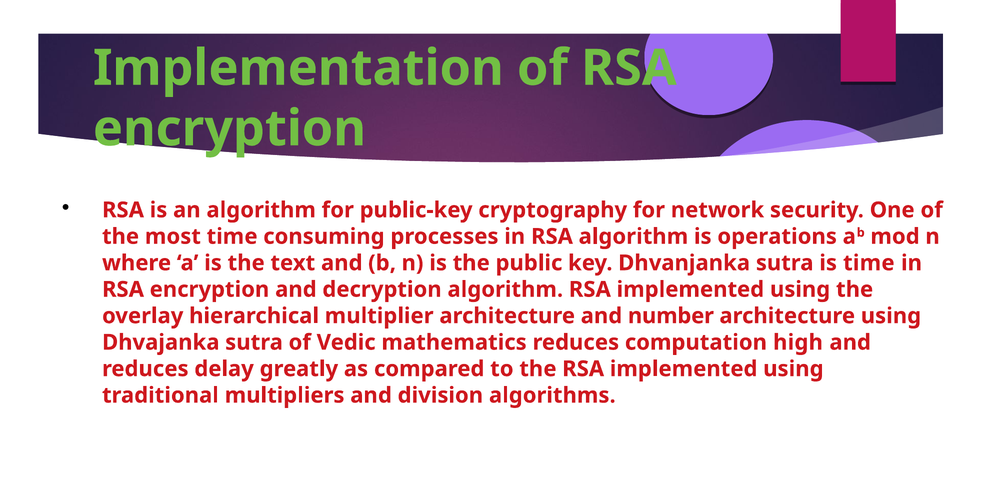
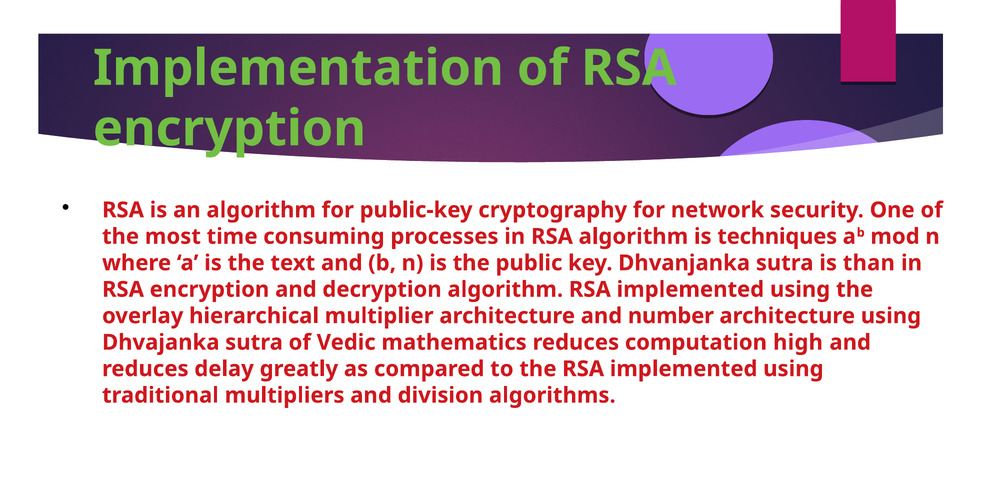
operations: operations -> techniques (777, 236)
is time: time -> than (869, 263)
